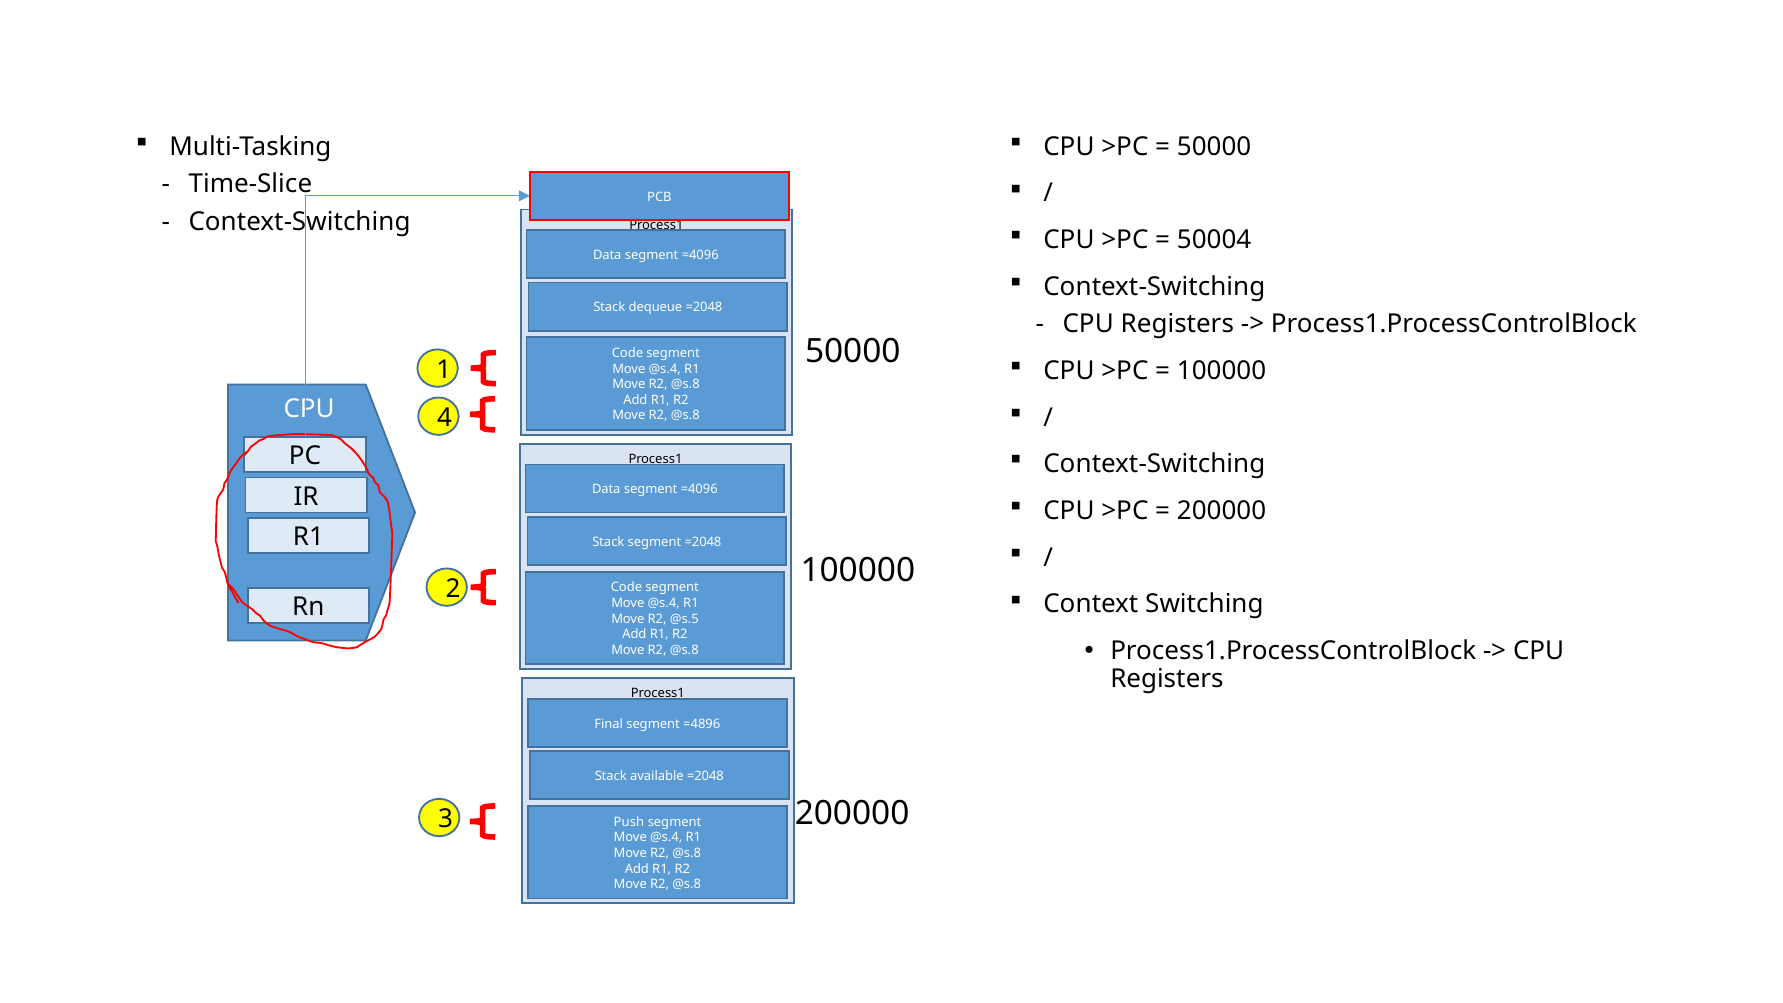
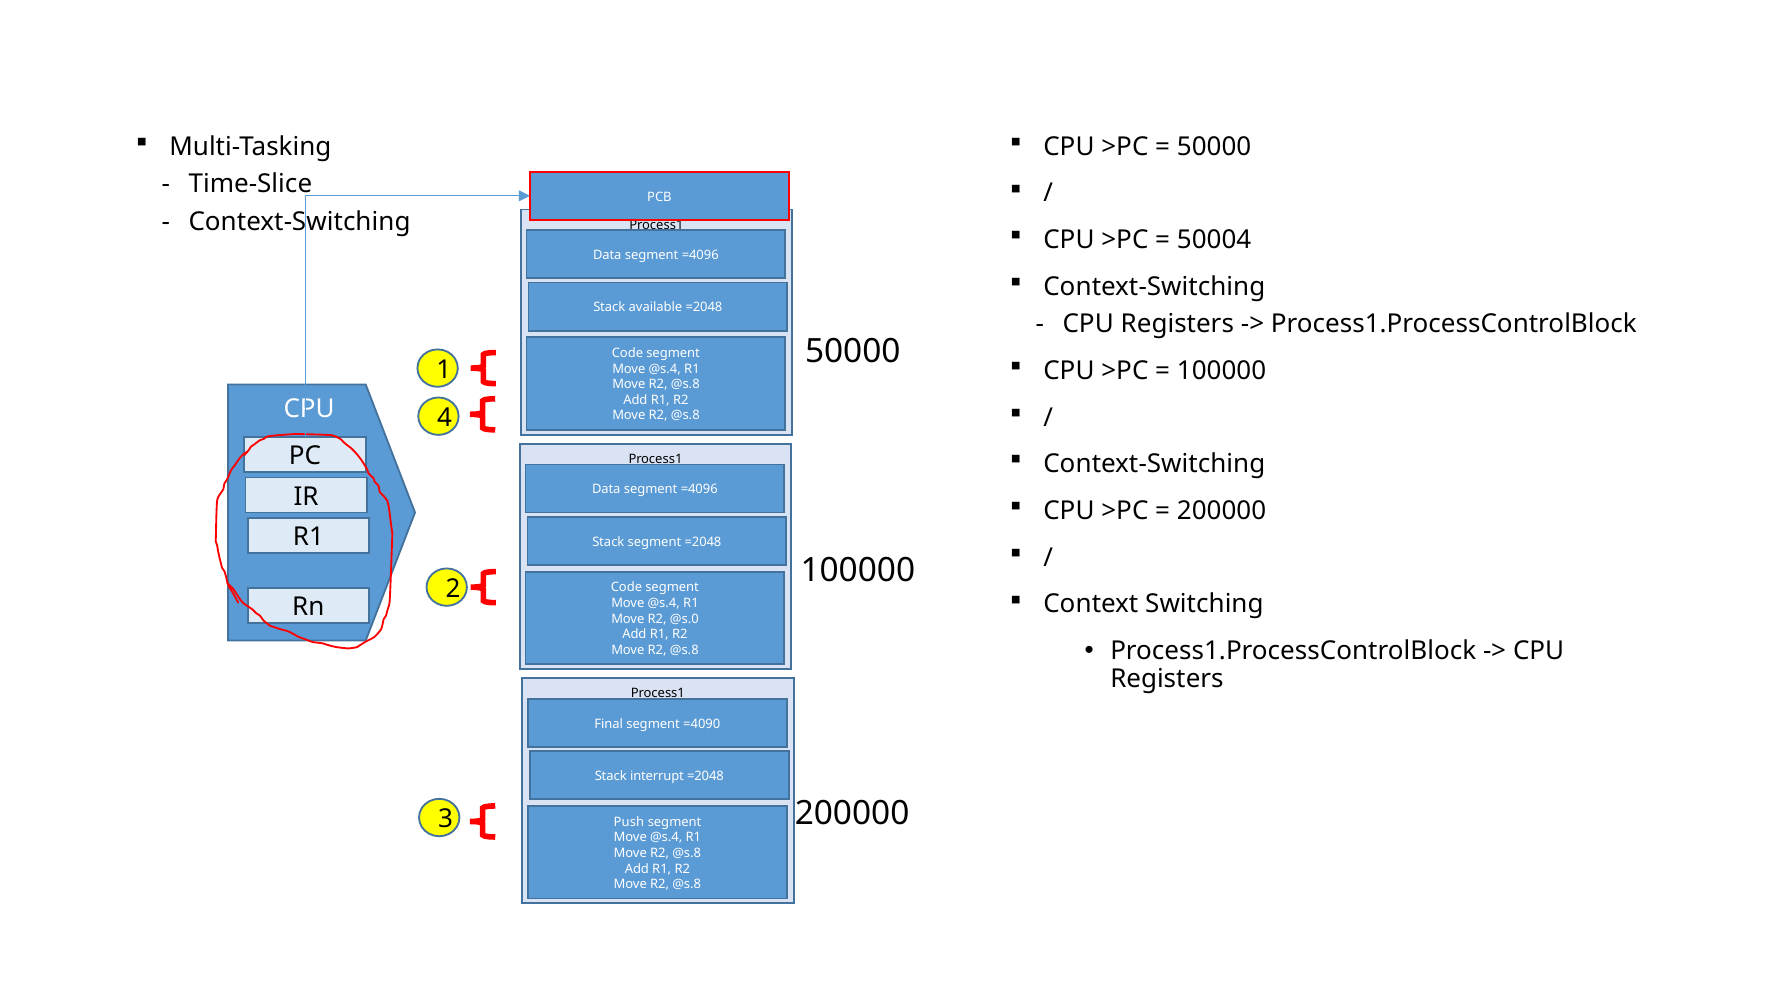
dequeue: dequeue -> available (655, 307)
@s.5: @s.5 -> @s.0 (684, 619)
=4896: =4896 -> =4090 (702, 724)
available: available -> interrupt (657, 776)
